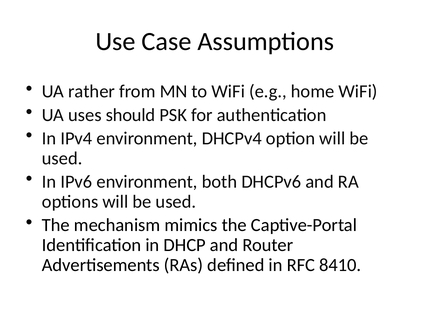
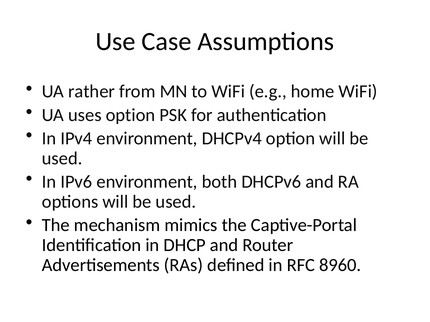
uses should: should -> option (130, 115)
8410: 8410 -> 8960 (340, 265)
